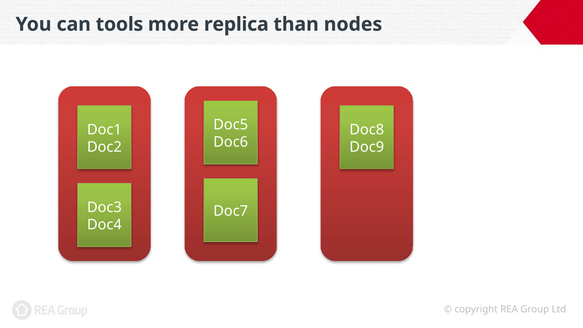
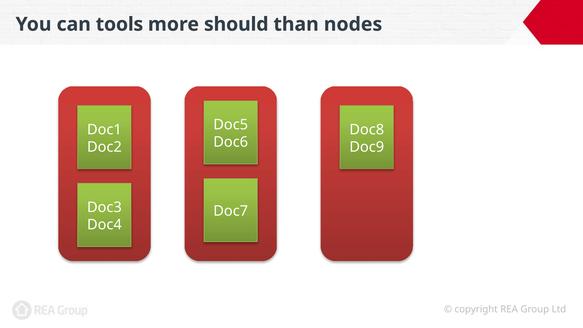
replica: replica -> should (236, 24)
